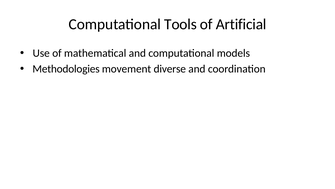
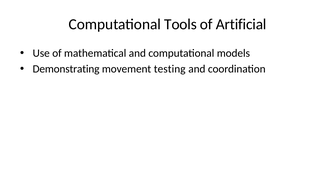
Methodologies: Methodologies -> Demonstrating (66, 69)
diverse: diverse -> testing (170, 69)
